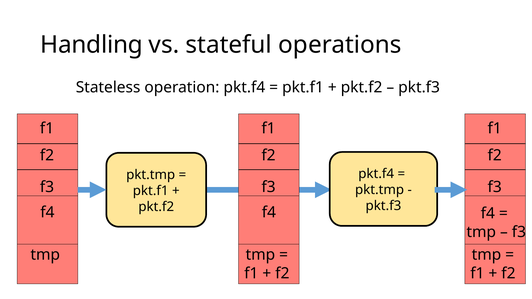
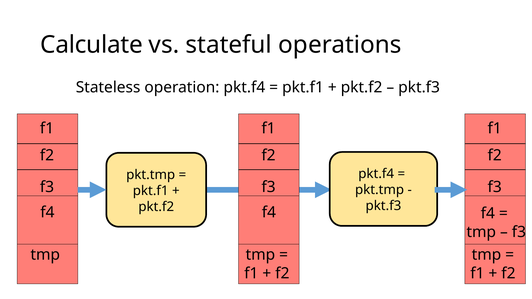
Handling: Handling -> Calculate (92, 45)
